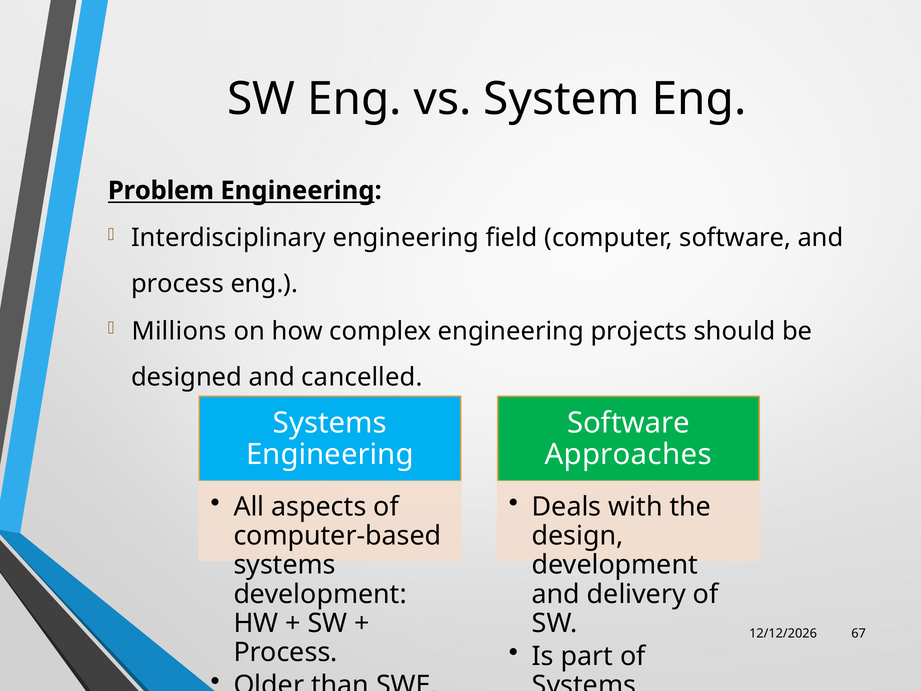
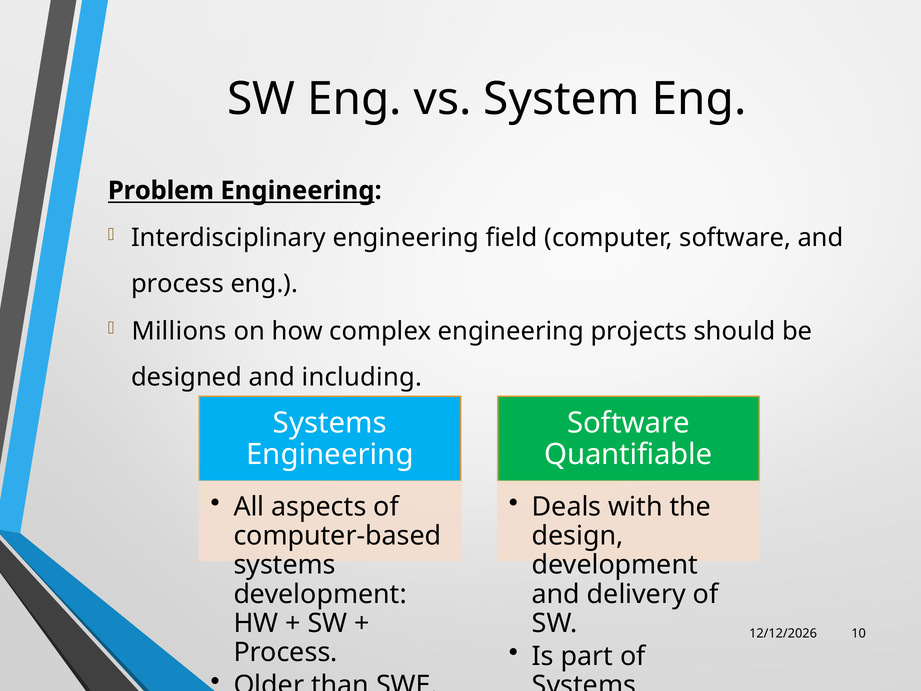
cancelled: cancelled -> including (362, 377)
Approaches: Approaches -> Quantifiable (628, 454)
67: 67 -> 10 (859, 633)
